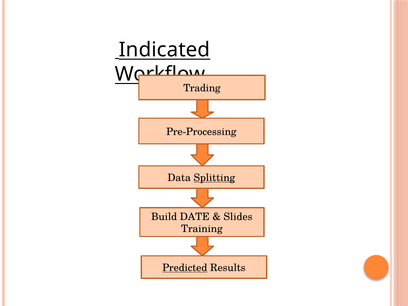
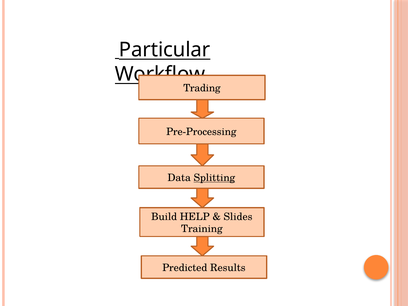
Indicated: Indicated -> Particular (165, 50)
DATE: DATE -> HELP (195, 217)
Predicted underline: present -> none (185, 268)
